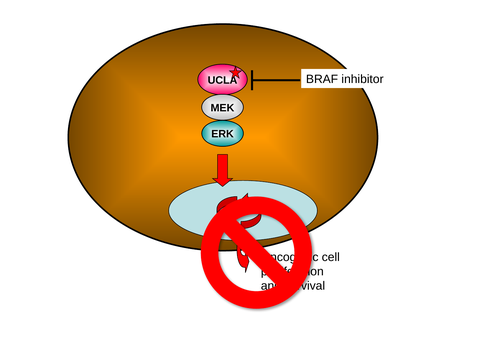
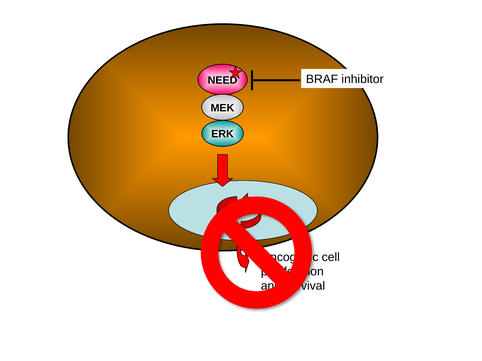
UCLA: UCLA -> NEED (223, 80)
